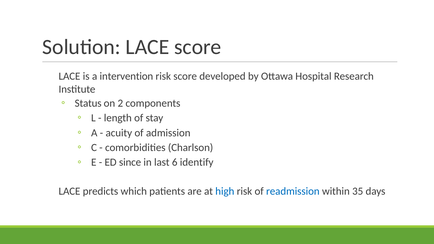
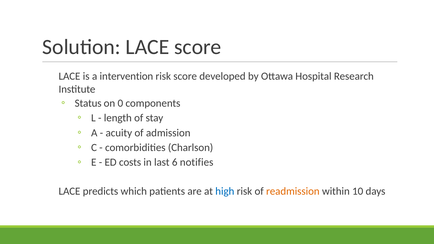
2: 2 -> 0 (120, 103)
since: since -> costs (130, 162)
identify: identify -> notifies (197, 162)
readmission colour: blue -> orange (293, 191)
35: 35 -> 10 (358, 191)
